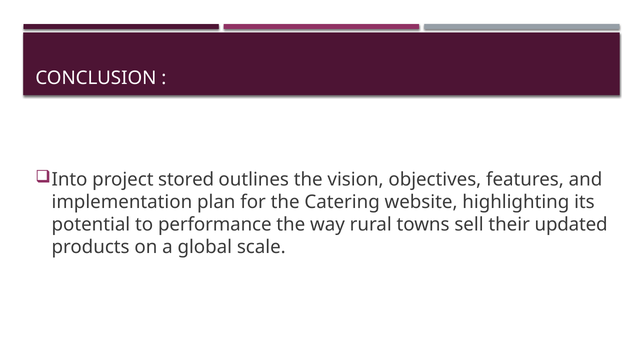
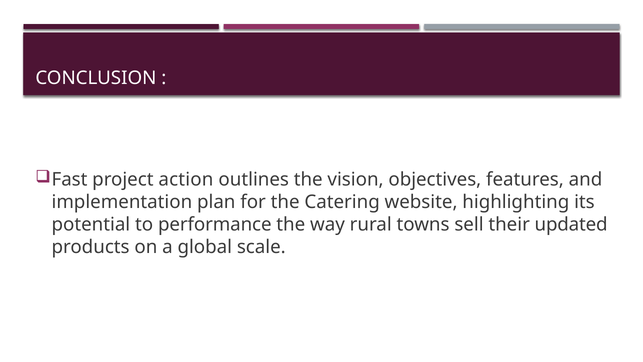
Into: Into -> Fast (70, 180)
stored: stored -> action (186, 180)
